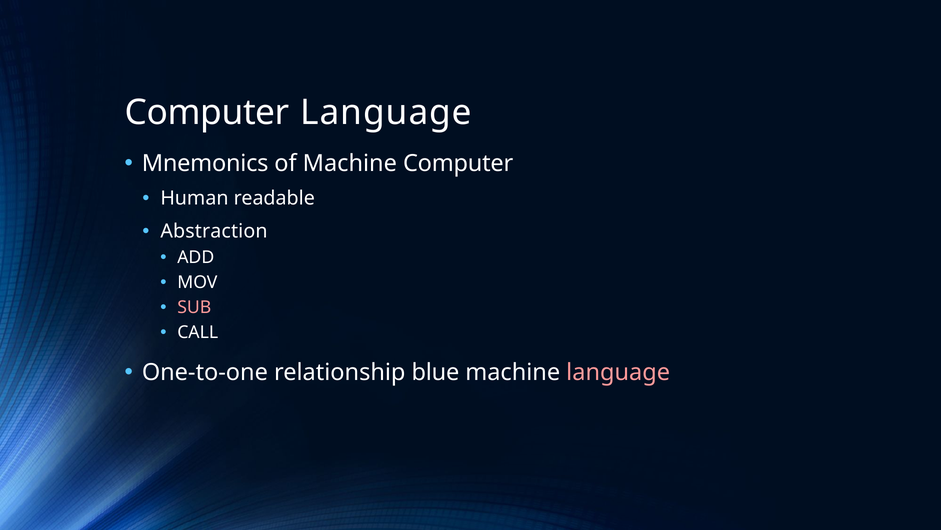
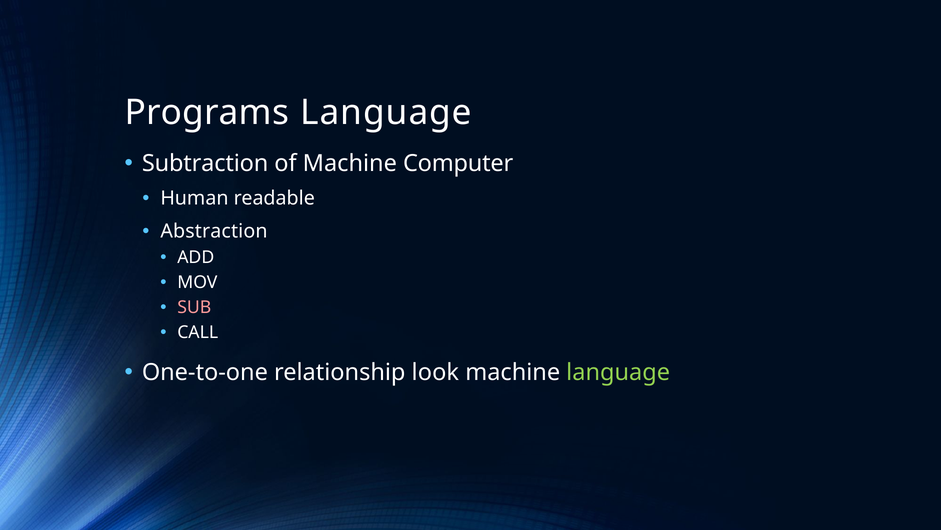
Computer: Computer -> Programs (207, 112)
Mnemonics: Mnemonics -> Subtraction (205, 163)
blue: blue -> look (435, 372)
language colour: pink -> light green (618, 372)
